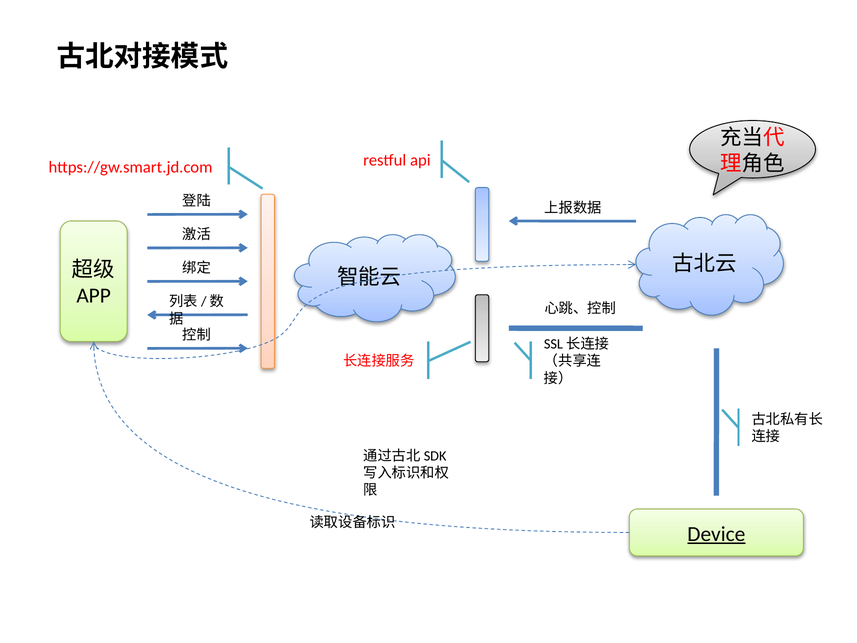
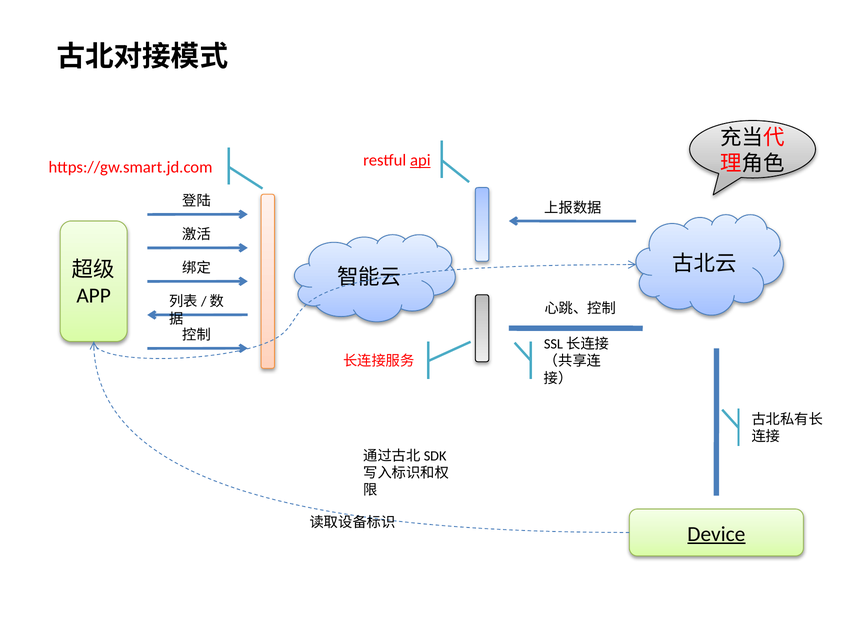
api underline: none -> present (420, 160)
